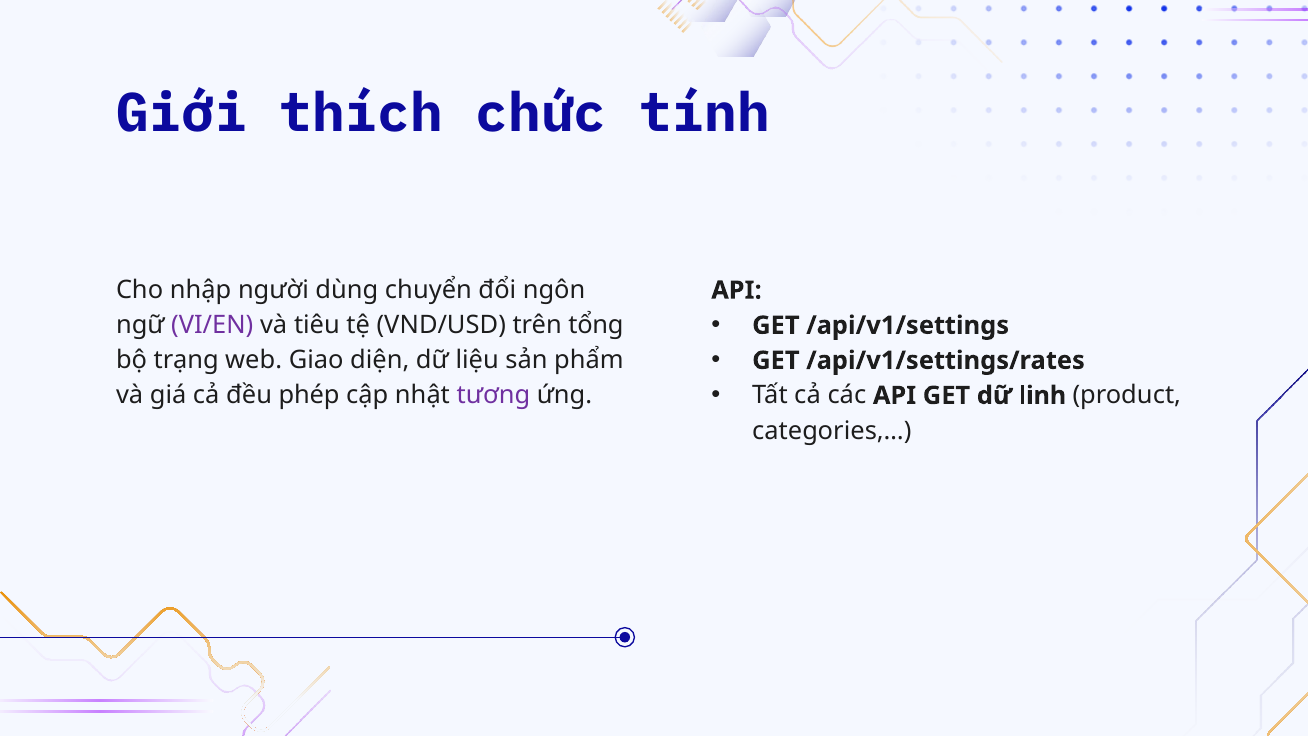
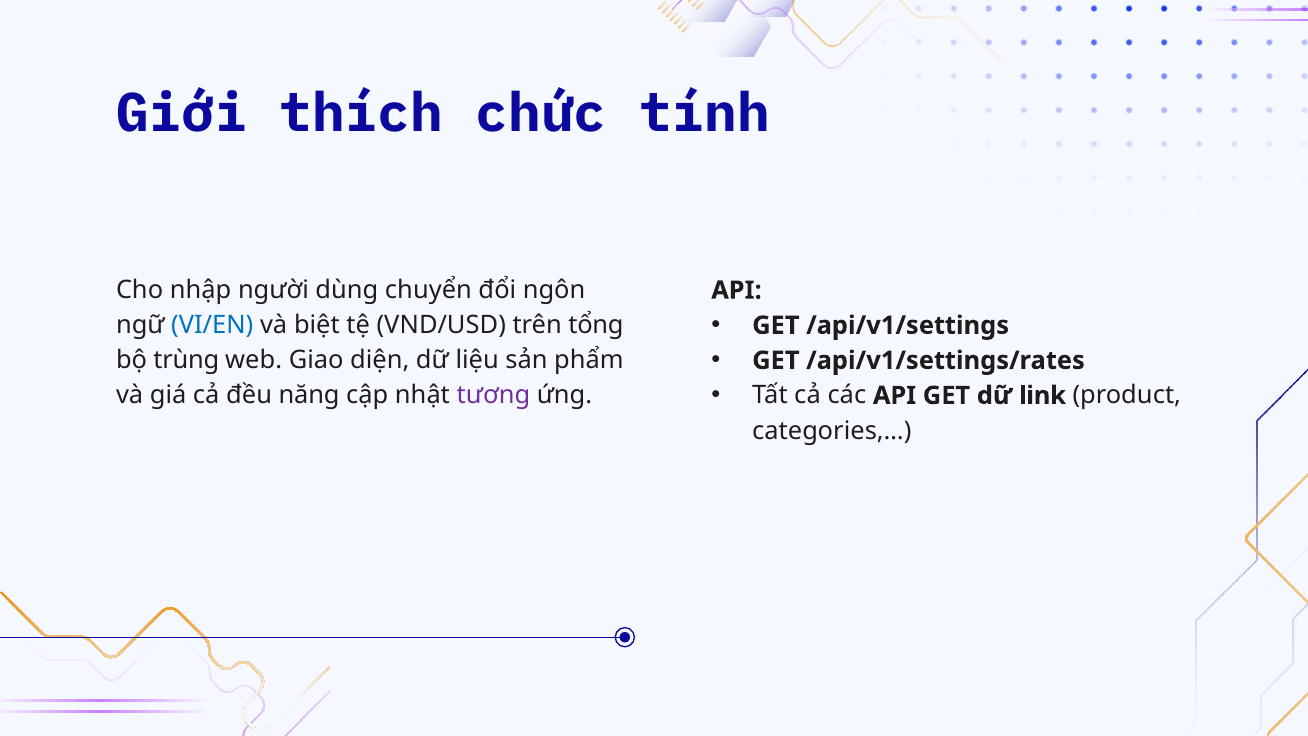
VI/EN colour: purple -> blue (212, 325)
tiêu: tiêu -> biệt (317, 325)
trạng: trạng -> trùng (186, 360)
linh: linh -> link (1042, 395)
phép: phép -> năng (309, 395)
